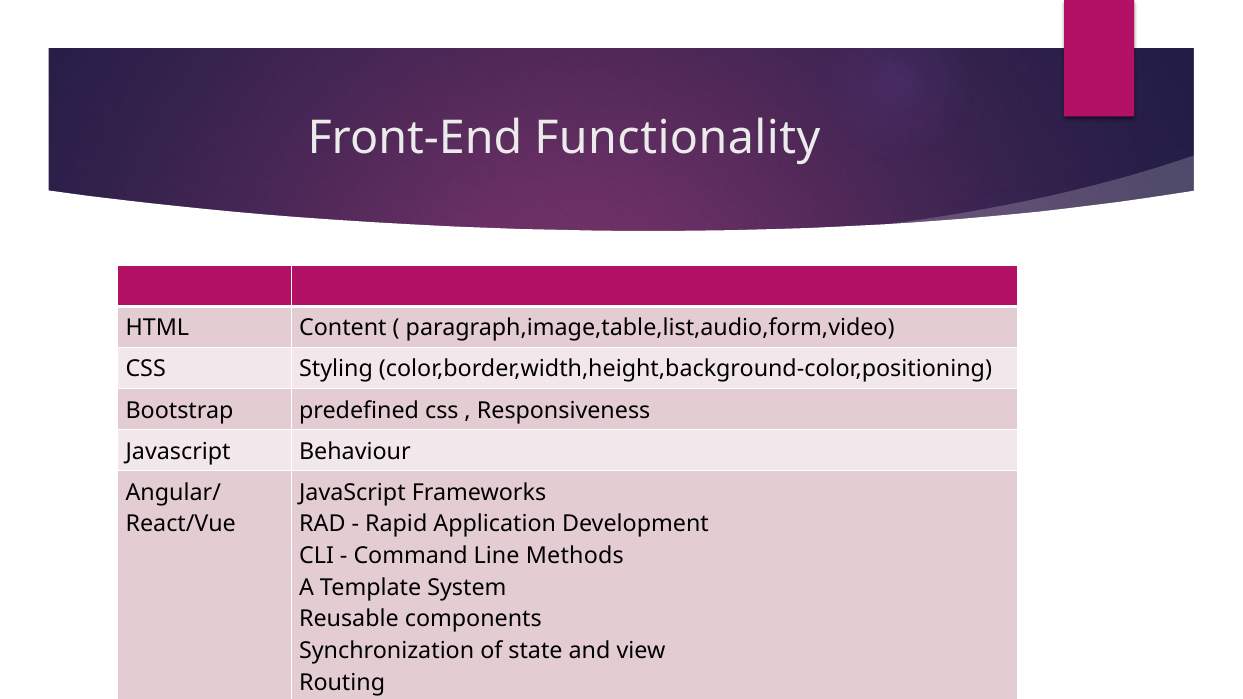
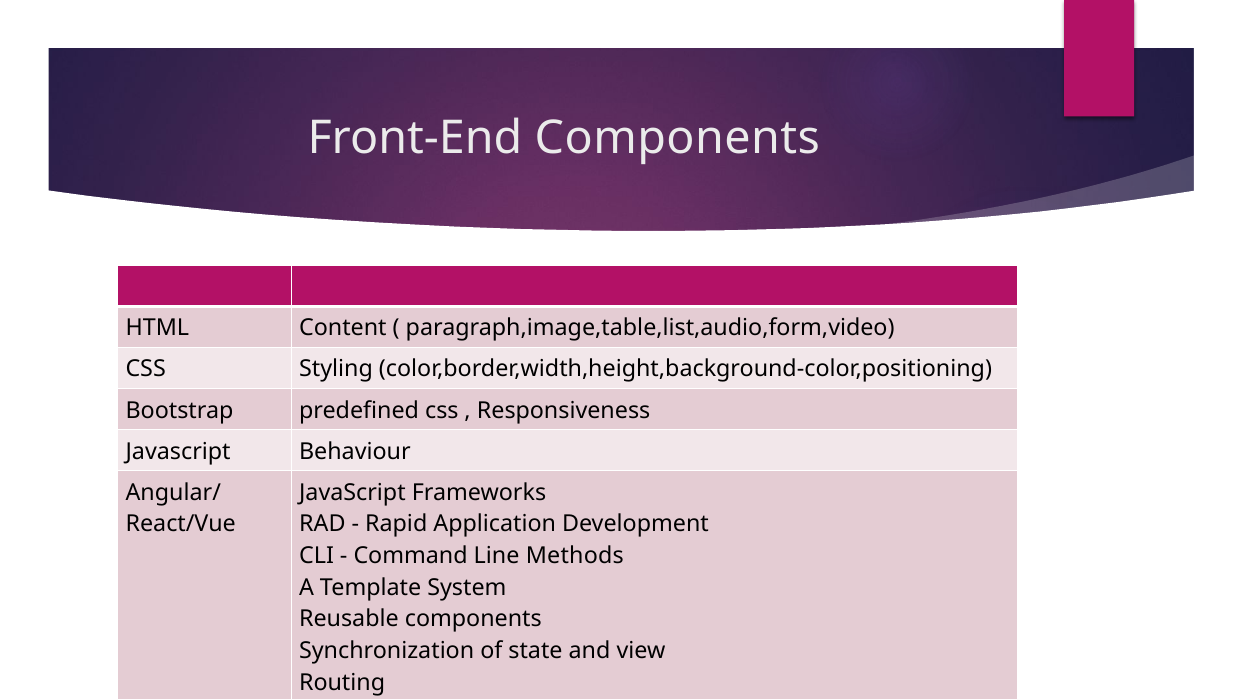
Front-End Functionality: Functionality -> Components (677, 139)
